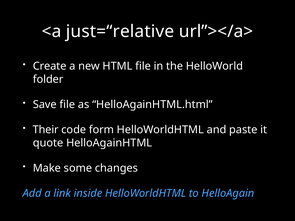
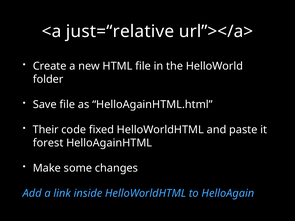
form: form -> fixed (101, 130)
quote: quote -> forest (48, 143)
